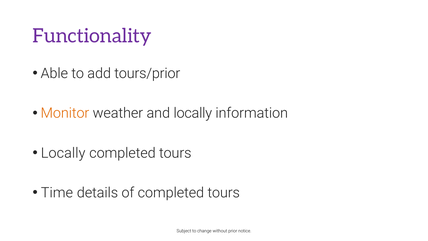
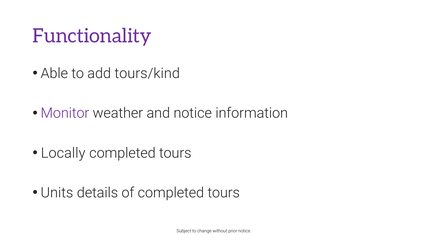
tours/prior: tours/prior -> tours/kind (147, 73)
Monitor colour: orange -> purple (65, 113)
and locally: locally -> notice (193, 113)
Time: Time -> Units (57, 193)
